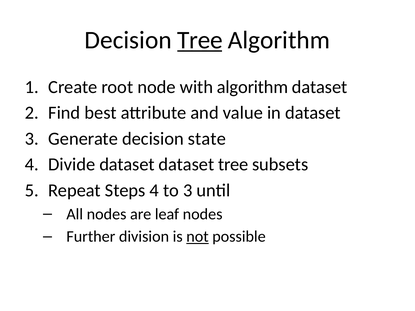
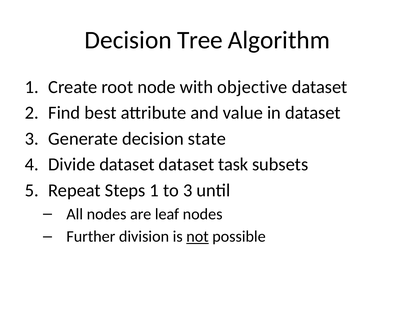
Tree underline: present -> none (200, 40)
with algorithm: algorithm -> objective (252, 87)
dataset tree: tree -> task (233, 165)
Steps 4: 4 -> 1 (154, 190)
